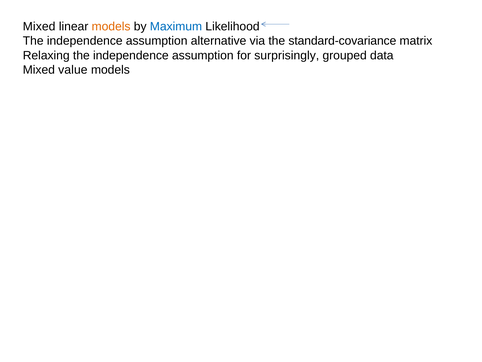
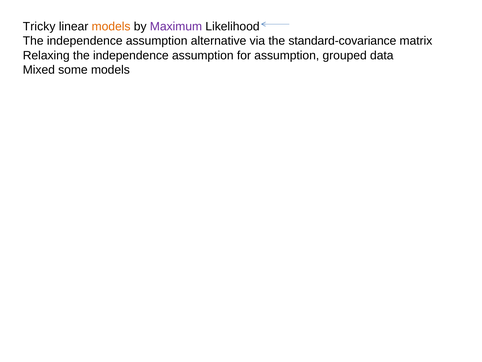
Mixed: Mixed -> Tricky (39, 26)
Maximum colour: blue -> purple (176, 26)
for surprisingly: surprisingly -> assumption (287, 55)
value: value -> some (73, 70)
